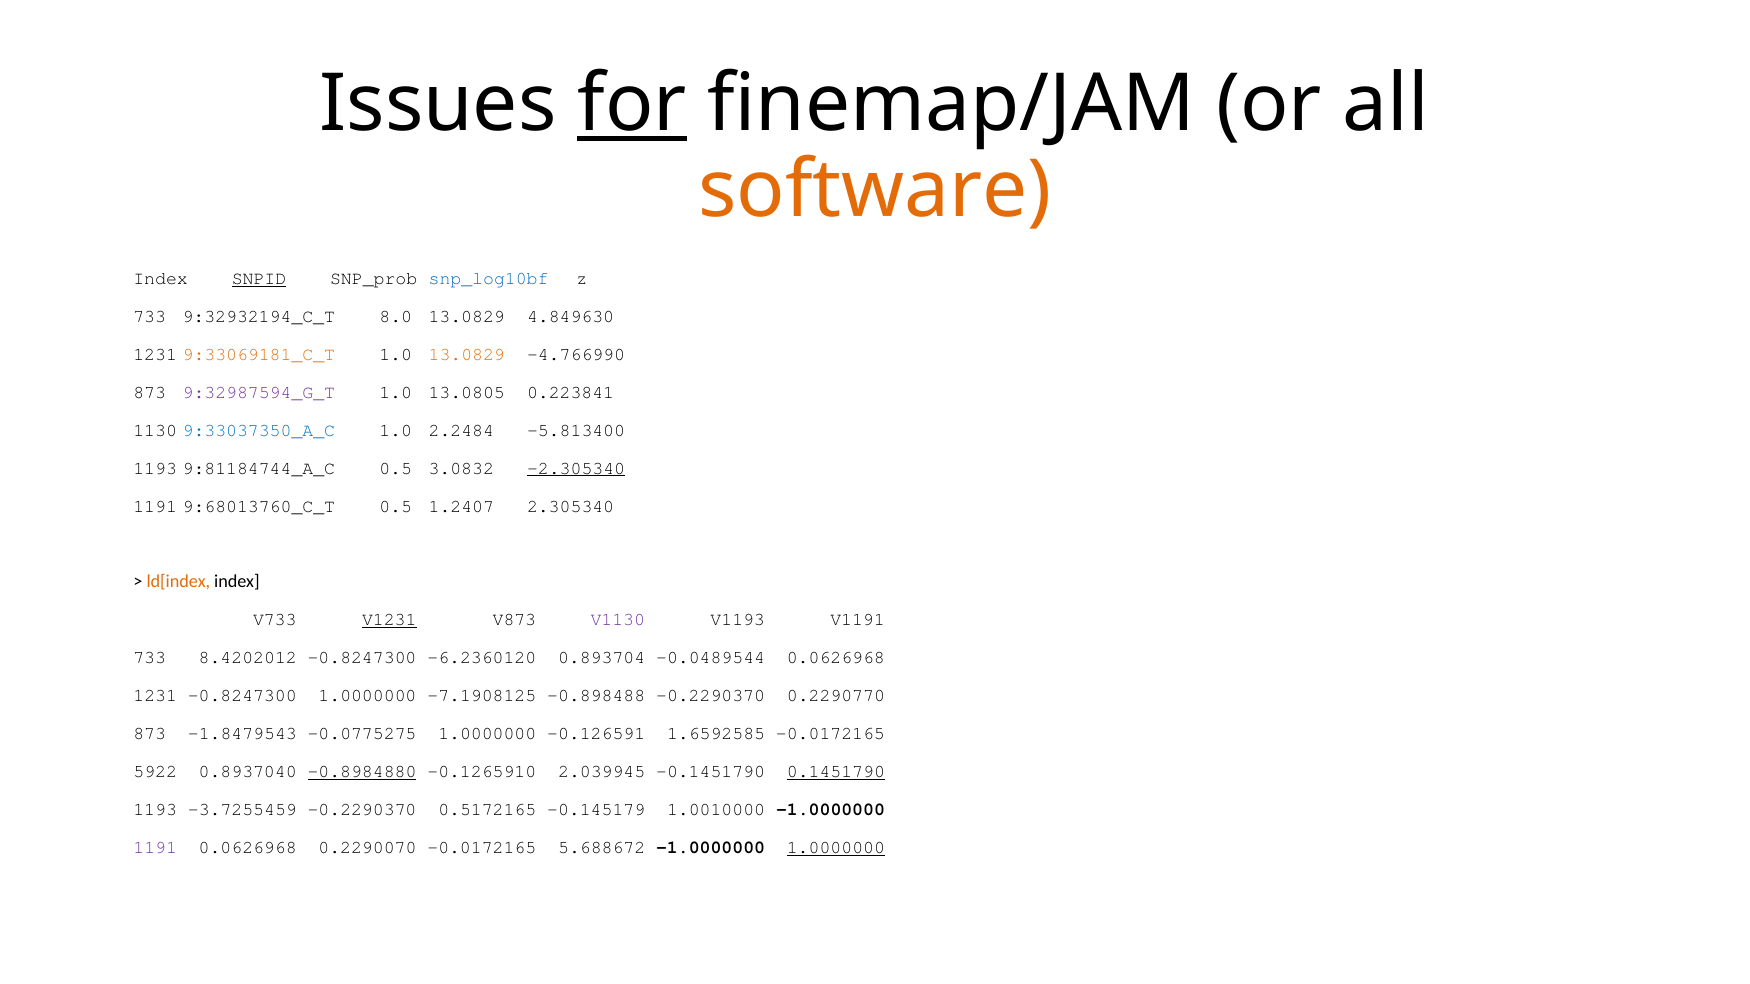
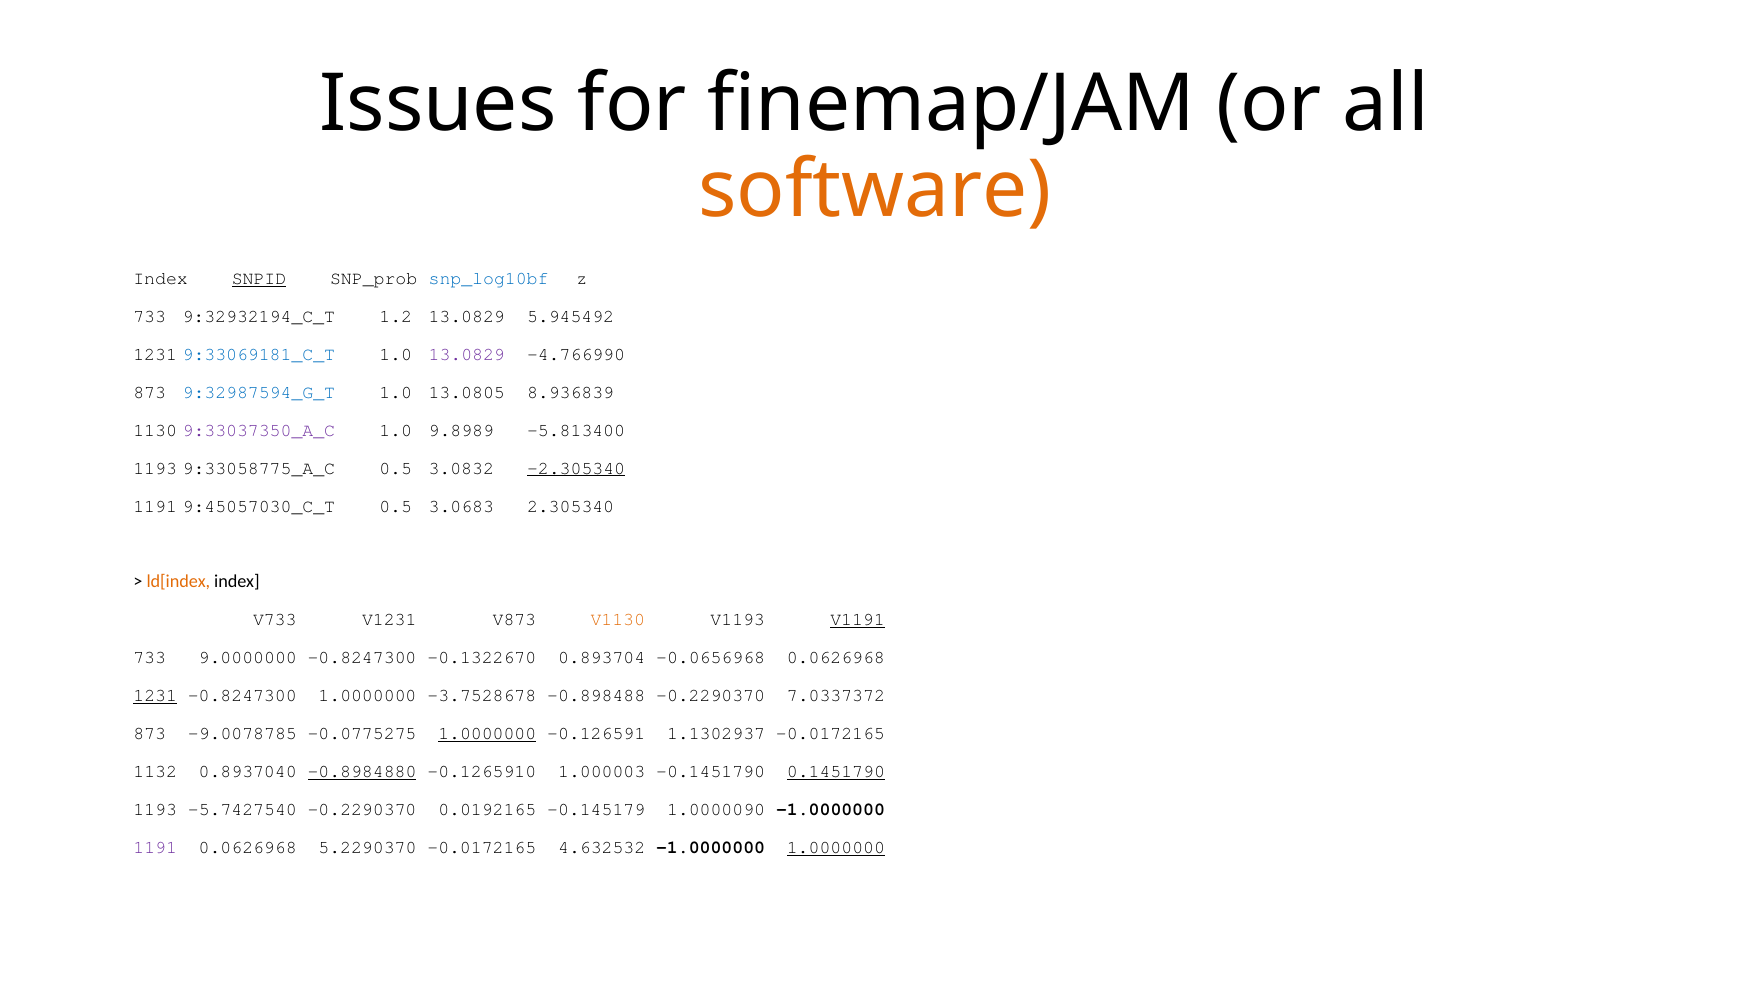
for underline: present -> none (632, 104)
8.0: 8.0 -> 1.2 (396, 316)
4.849630: 4.849630 -> 5.945492 (571, 316)
9:33069181_C_T colour: orange -> blue (259, 354)
13.0829 colour: orange -> purple (467, 354)
9:32987594_G_T colour: purple -> blue (259, 392)
0.223841: 0.223841 -> 8.936839 (571, 392)
9:33037350_A_C colour: blue -> purple (259, 430)
2.2484: 2.2484 -> 9.8989 (461, 430)
9:81184744_A_C: 9:81184744_A_C -> 9:33058775_A_C (259, 468)
9:68013760_C_T: 9:68013760_C_T -> 9:45057030_C_T (259, 506)
1.2407: 1.2407 -> 3.0683 (461, 506)
V1231 underline: present -> none (389, 620)
V1130 colour: purple -> orange (618, 620)
V1191 underline: none -> present (858, 620)
8.4202012: 8.4202012 -> 9.0000000 (248, 658)
-6.2360120: -6.2360120 -> -0.1322670 (482, 658)
-0.0489544: -0.0489544 -> -0.0656968 (711, 658)
1231 underline: none -> present (155, 696)
-7.1908125: -7.1908125 -> -3.7528678 (482, 696)
0.2290770: 0.2290770 -> 7.0337372 (836, 696)
-1.8479543: -1.8479543 -> -9.0078785 (242, 734)
1.0000000 underline: none -> present (487, 734)
1.6592585: 1.6592585 -> 1.1302937 (716, 734)
5922: 5922 -> 1132 (155, 772)
2.039945: 2.039945 -> 1.000003 (602, 772)
-3.7255459: -3.7255459 -> -5.7427540 (242, 810)
0.5172165: 0.5172165 -> 0.0192165 (487, 810)
1.0010000: 1.0010000 -> 1.0000090 (716, 810)
0.2290070: 0.2290070 -> 5.2290370 (367, 848)
5.688672: 5.688672 -> 4.632532 (602, 848)
